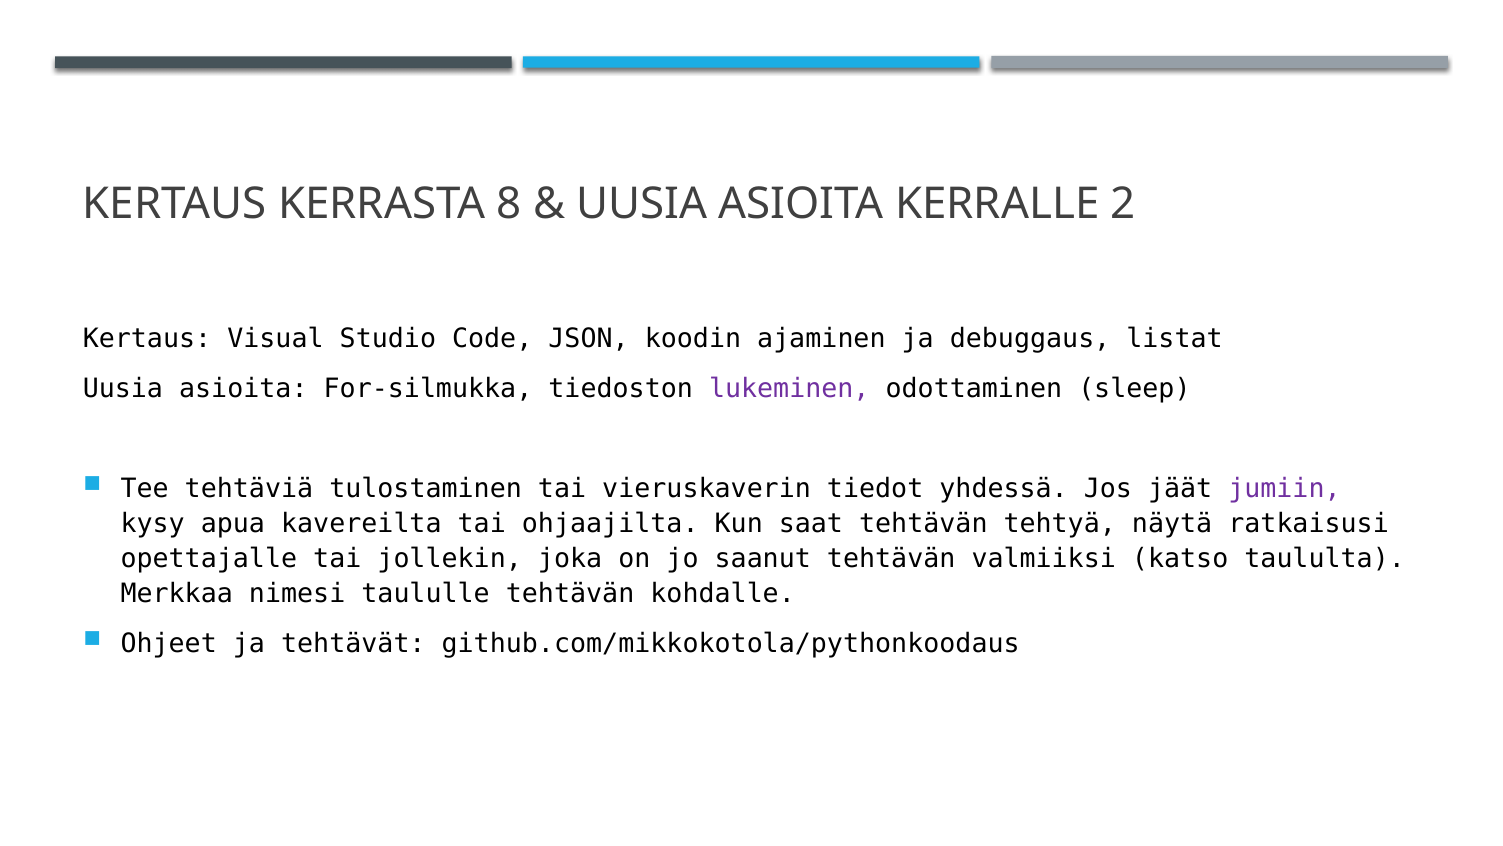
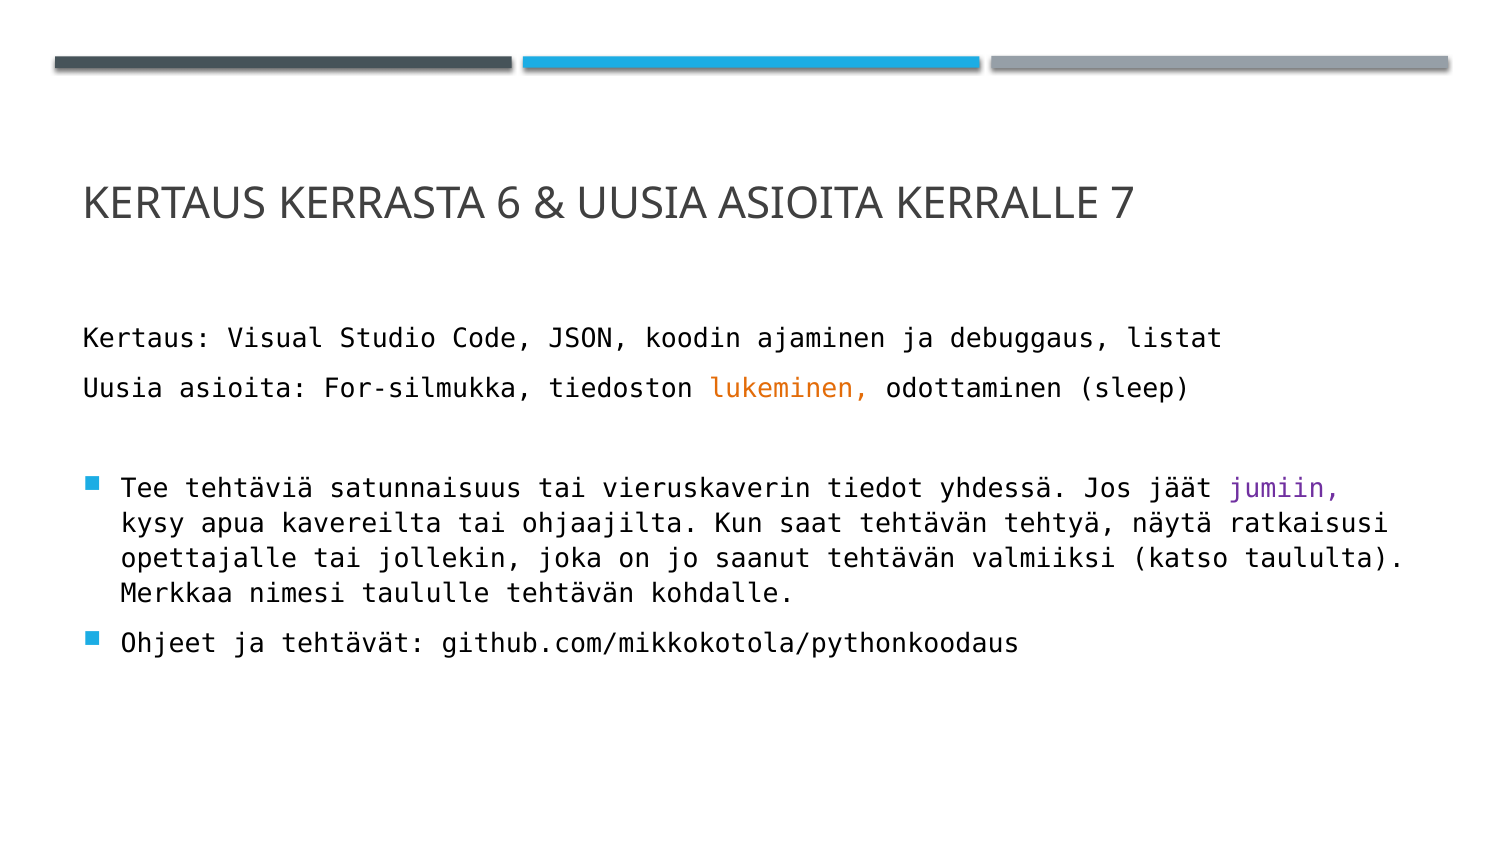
8: 8 -> 6 (509, 204)
2: 2 -> 7 (1123, 204)
lukeminen colour: purple -> orange (789, 388)
tulostaminen: tulostaminen -> satunnaisuus (426, 488)
